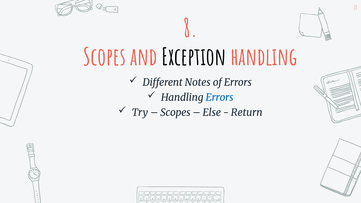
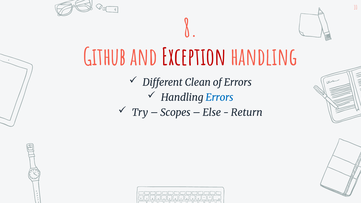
Scopes: Scopes -> Github (105, 58)
Exception colour: black -> red (194, 58)
Notes: Notes -> Clean (198, 82)
